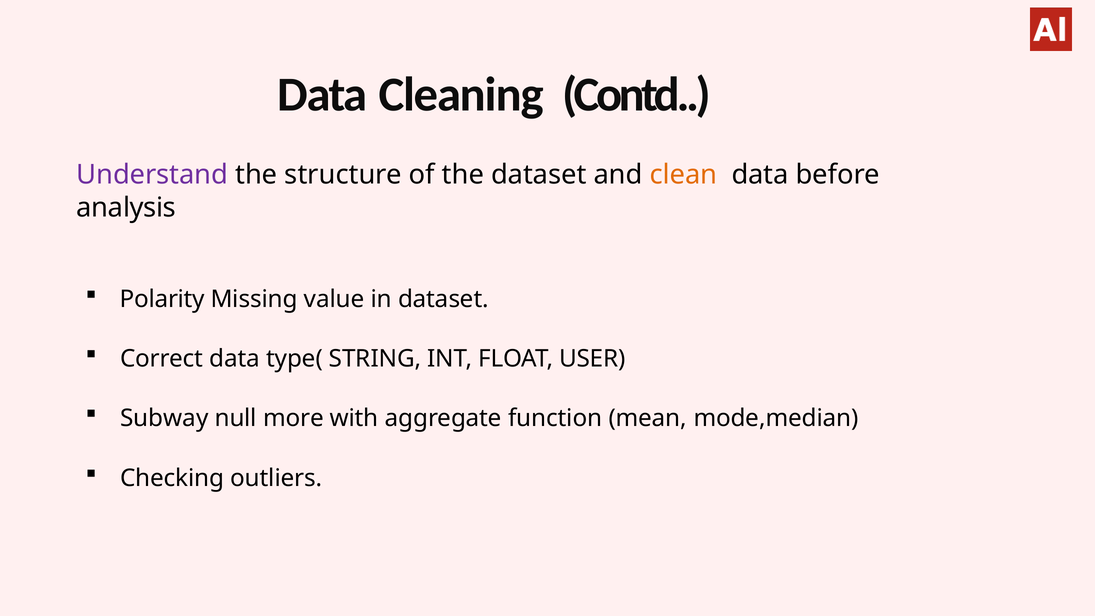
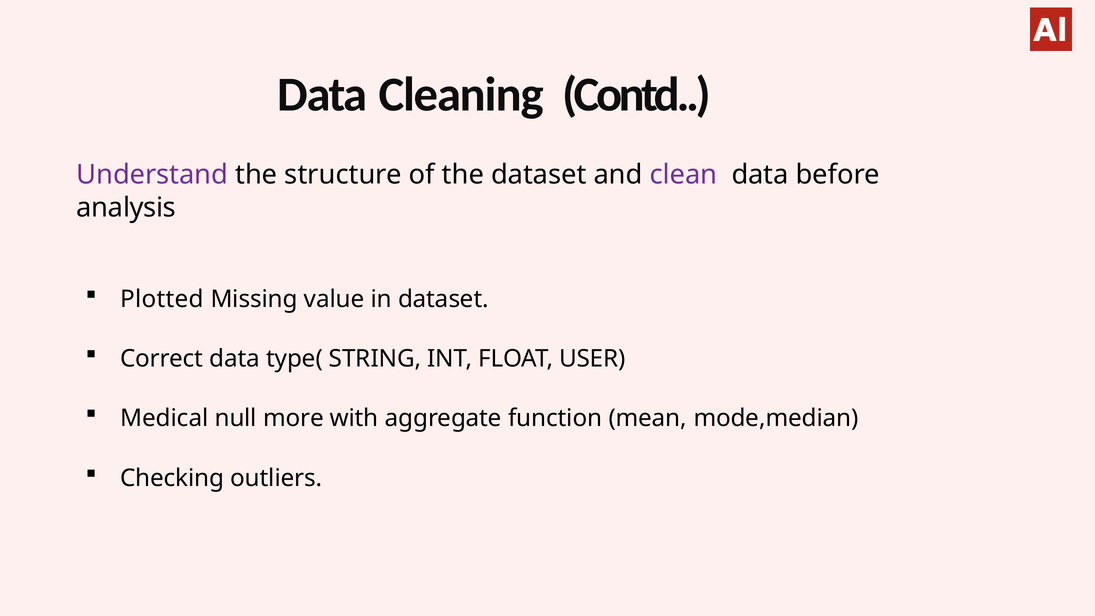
clean colour: orange -> purple (683, 175)
Polarity: Polarity -> Plotted (162, 299)
Subway: Subway -> Medical (164, 418)
